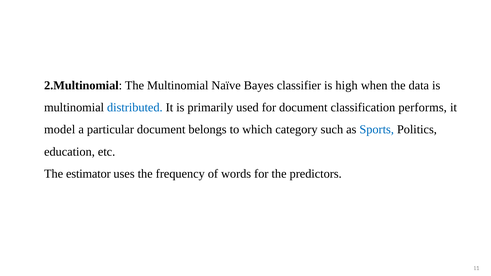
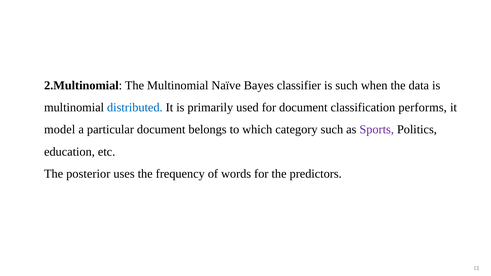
is high: high -> such (347, 86)
Sports colour: blue -> purple (377, 130)
estimator: estimator -> posterior (88, 174)
